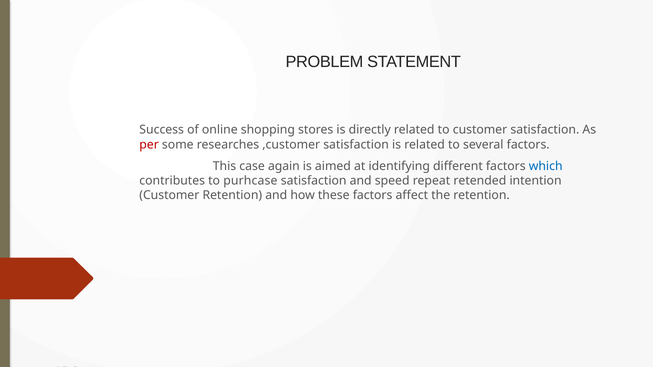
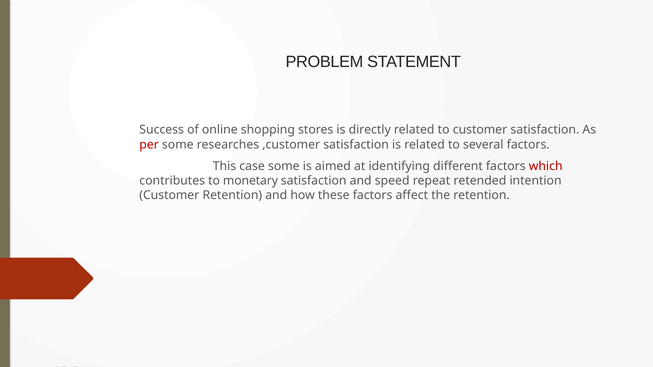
case again: again -> some (284, 166)
which colour: blue -> red (546, 166)
purhcase: purhcase -> monetary (250, 181)
